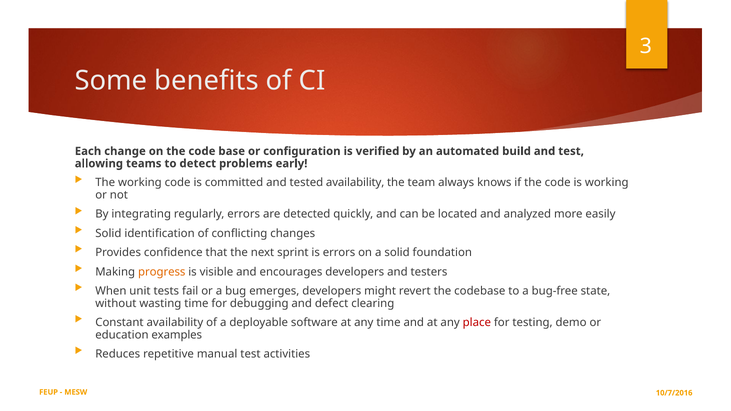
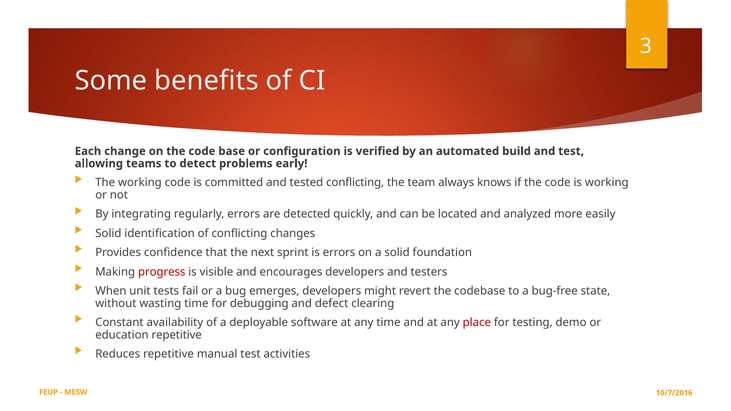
tested availability: availability -> conflicting (355, 183)
progress colour: orange -> red (162, 272)
education examples: examples -> repetitive (177, 335)
